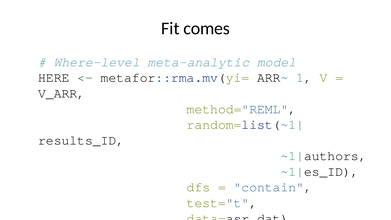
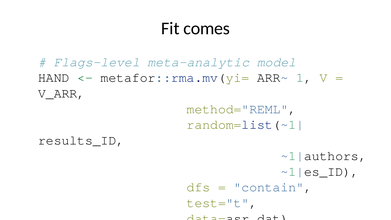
Where-level: Where-level -> Flags-level (97, 62)
HERE: HERE -> HAND (54, 78)
